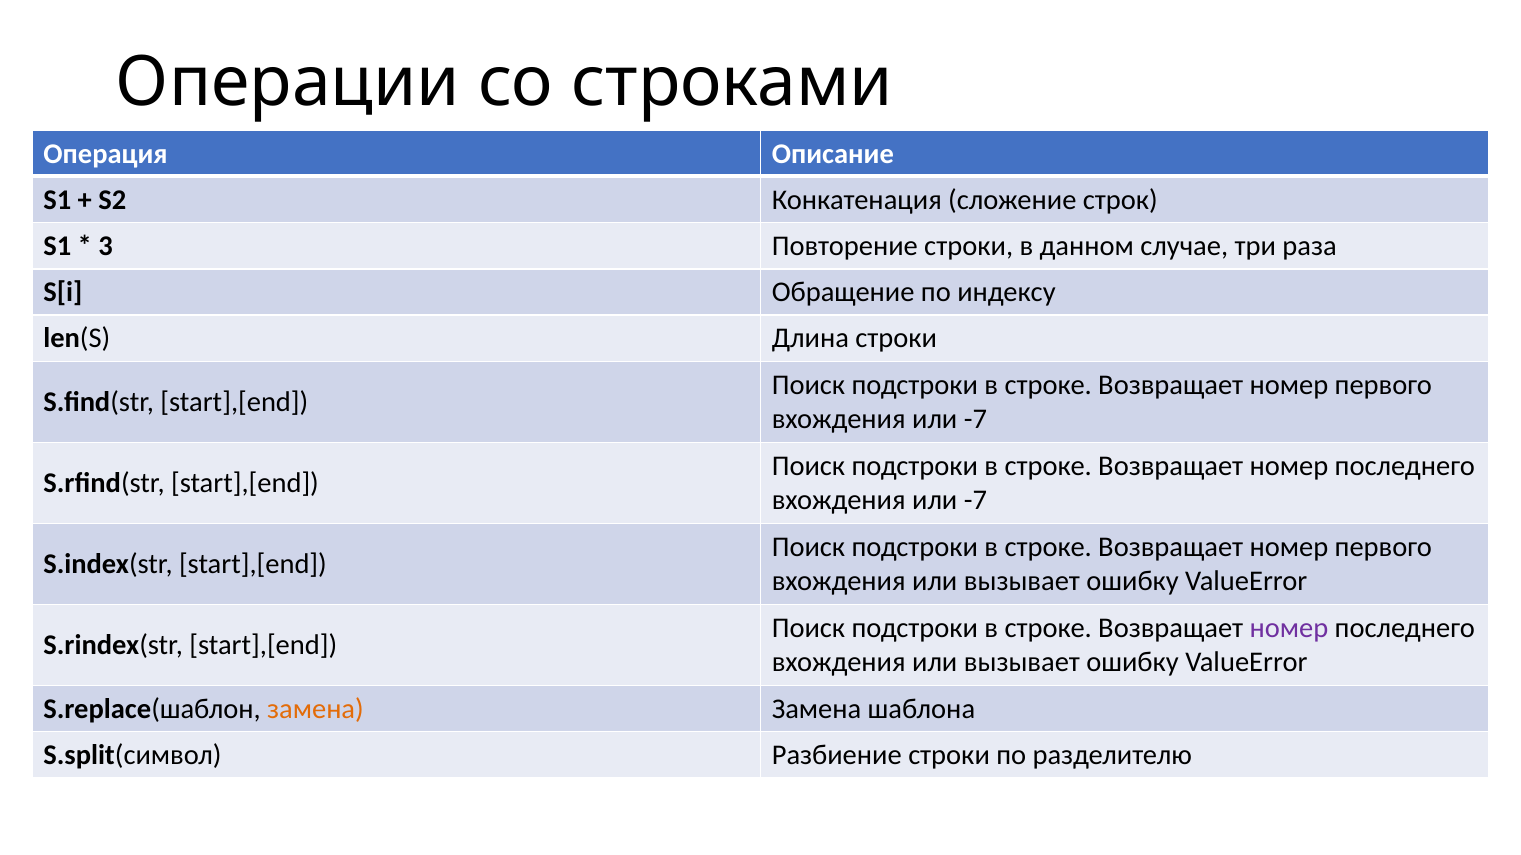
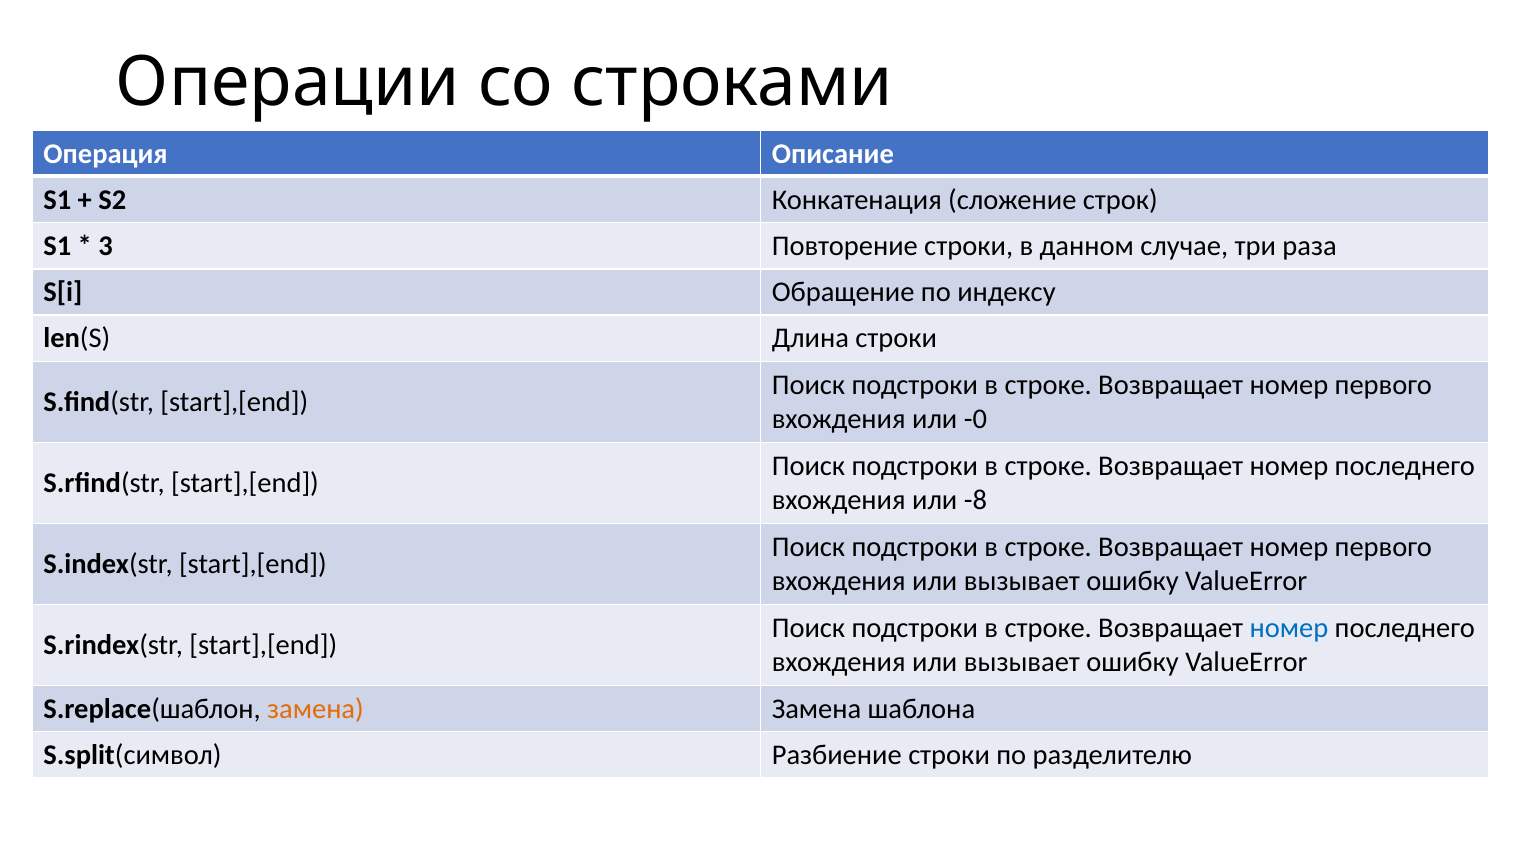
-7: -7 -> -0 (975, 420)
-7: -7 -> -8 (975, 501)
номер colour: purple -> blue (1289, 628)
